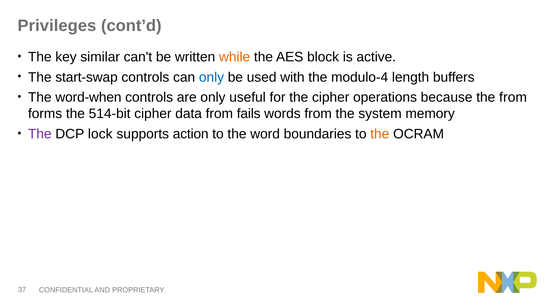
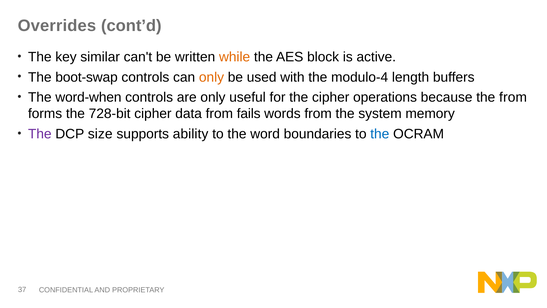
Privileges: Privileges -> Overrides (57, 26)
start-swap: start-swap -> boot-swap (87, 77)
only colour: blue -> orange (212, 77)
514-bit: 514-bit -> 728-bit (110, 114)
lock: lock -> size (100, 134)
action: action -> ability (191, 134)
the colour: orange -> blue (380, 134)
